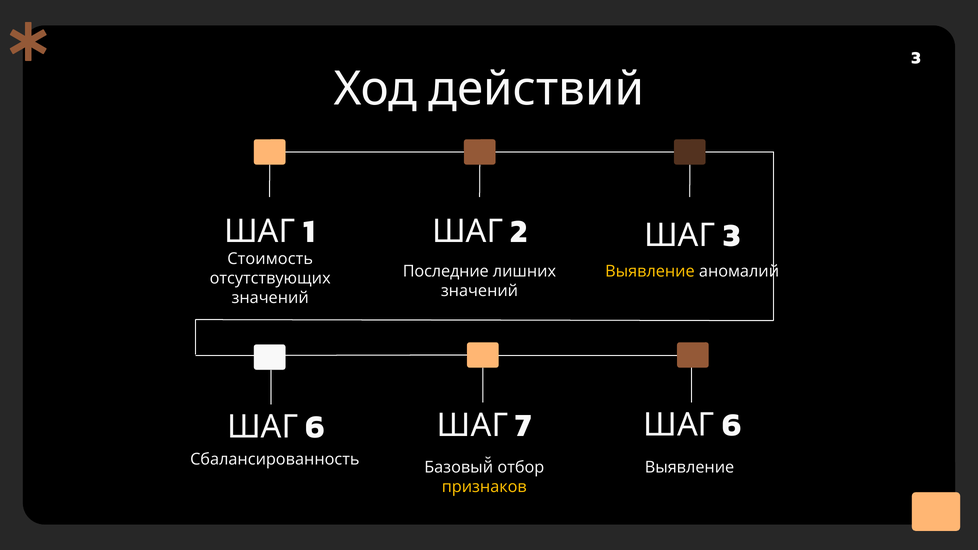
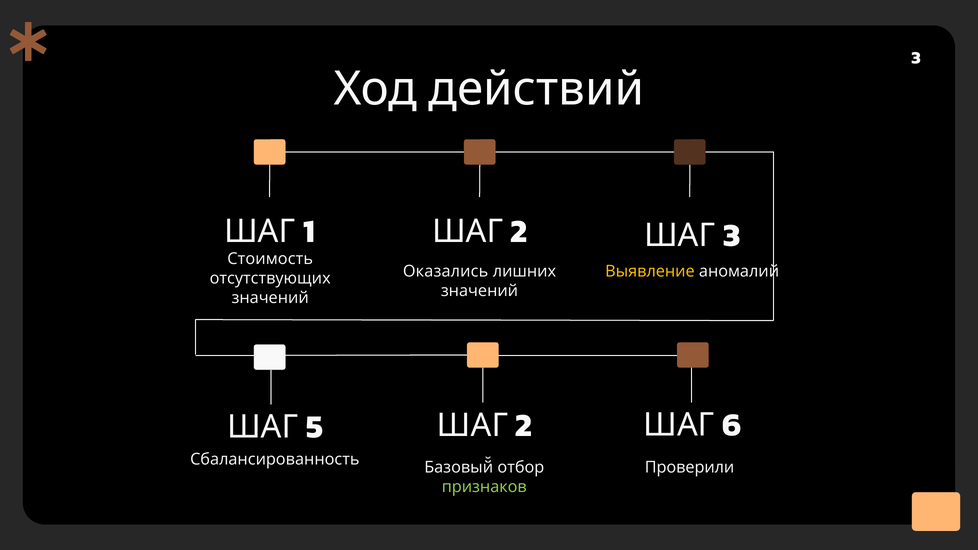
Последние: Последние -> Оказались (446, 271)
7: 7 -> 2 (523, 426)
6: 6 -> 5 (315, 427)
Выявление: Выявление -> Проверили (690, 467)
признаков colour: yellow -> light green (484, 487)
